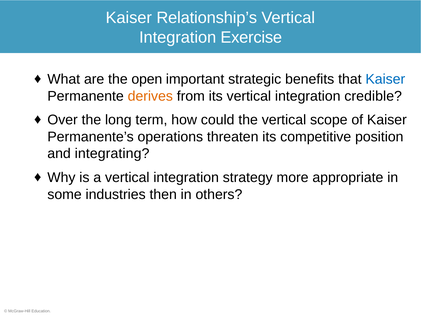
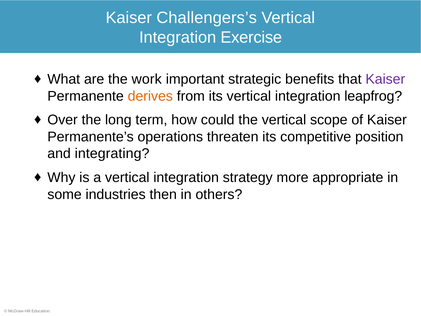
Relationship’s: Relationship’s -> Challengers’s (207, 18)
open: open -> work (147, 79)
Kaiser colour: blue -> purple (385, 79)
credible: credible -> leapfrog (373, 96)
